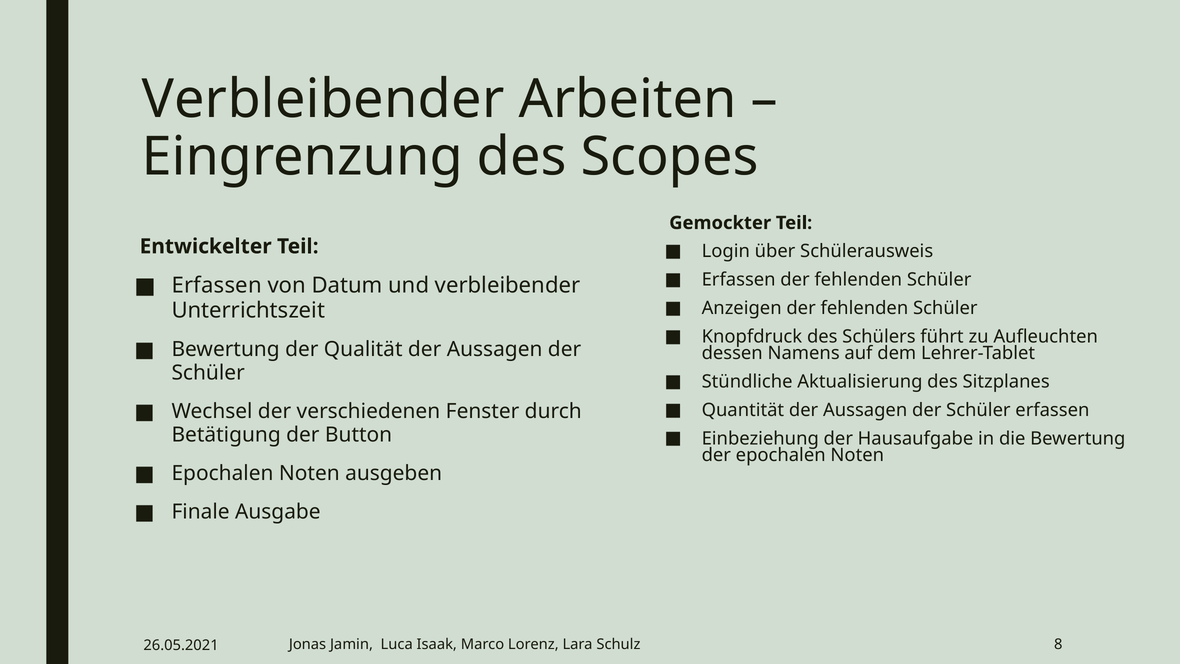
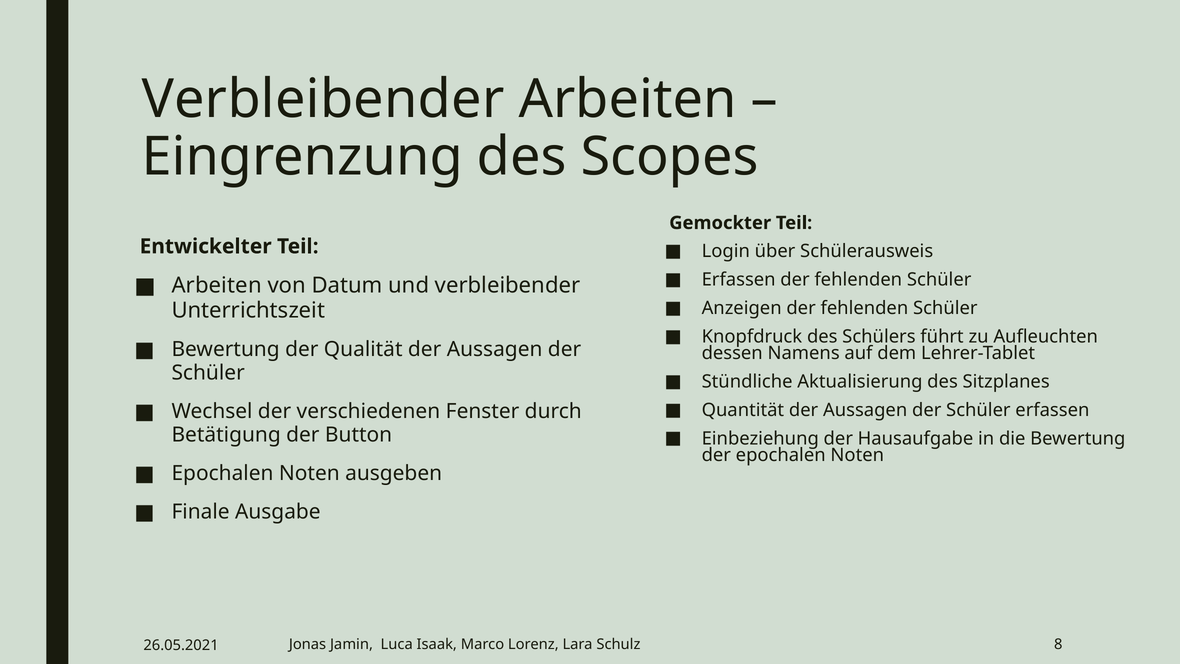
Erfassen: Erfassen -> Arbeiten (217, 285)
